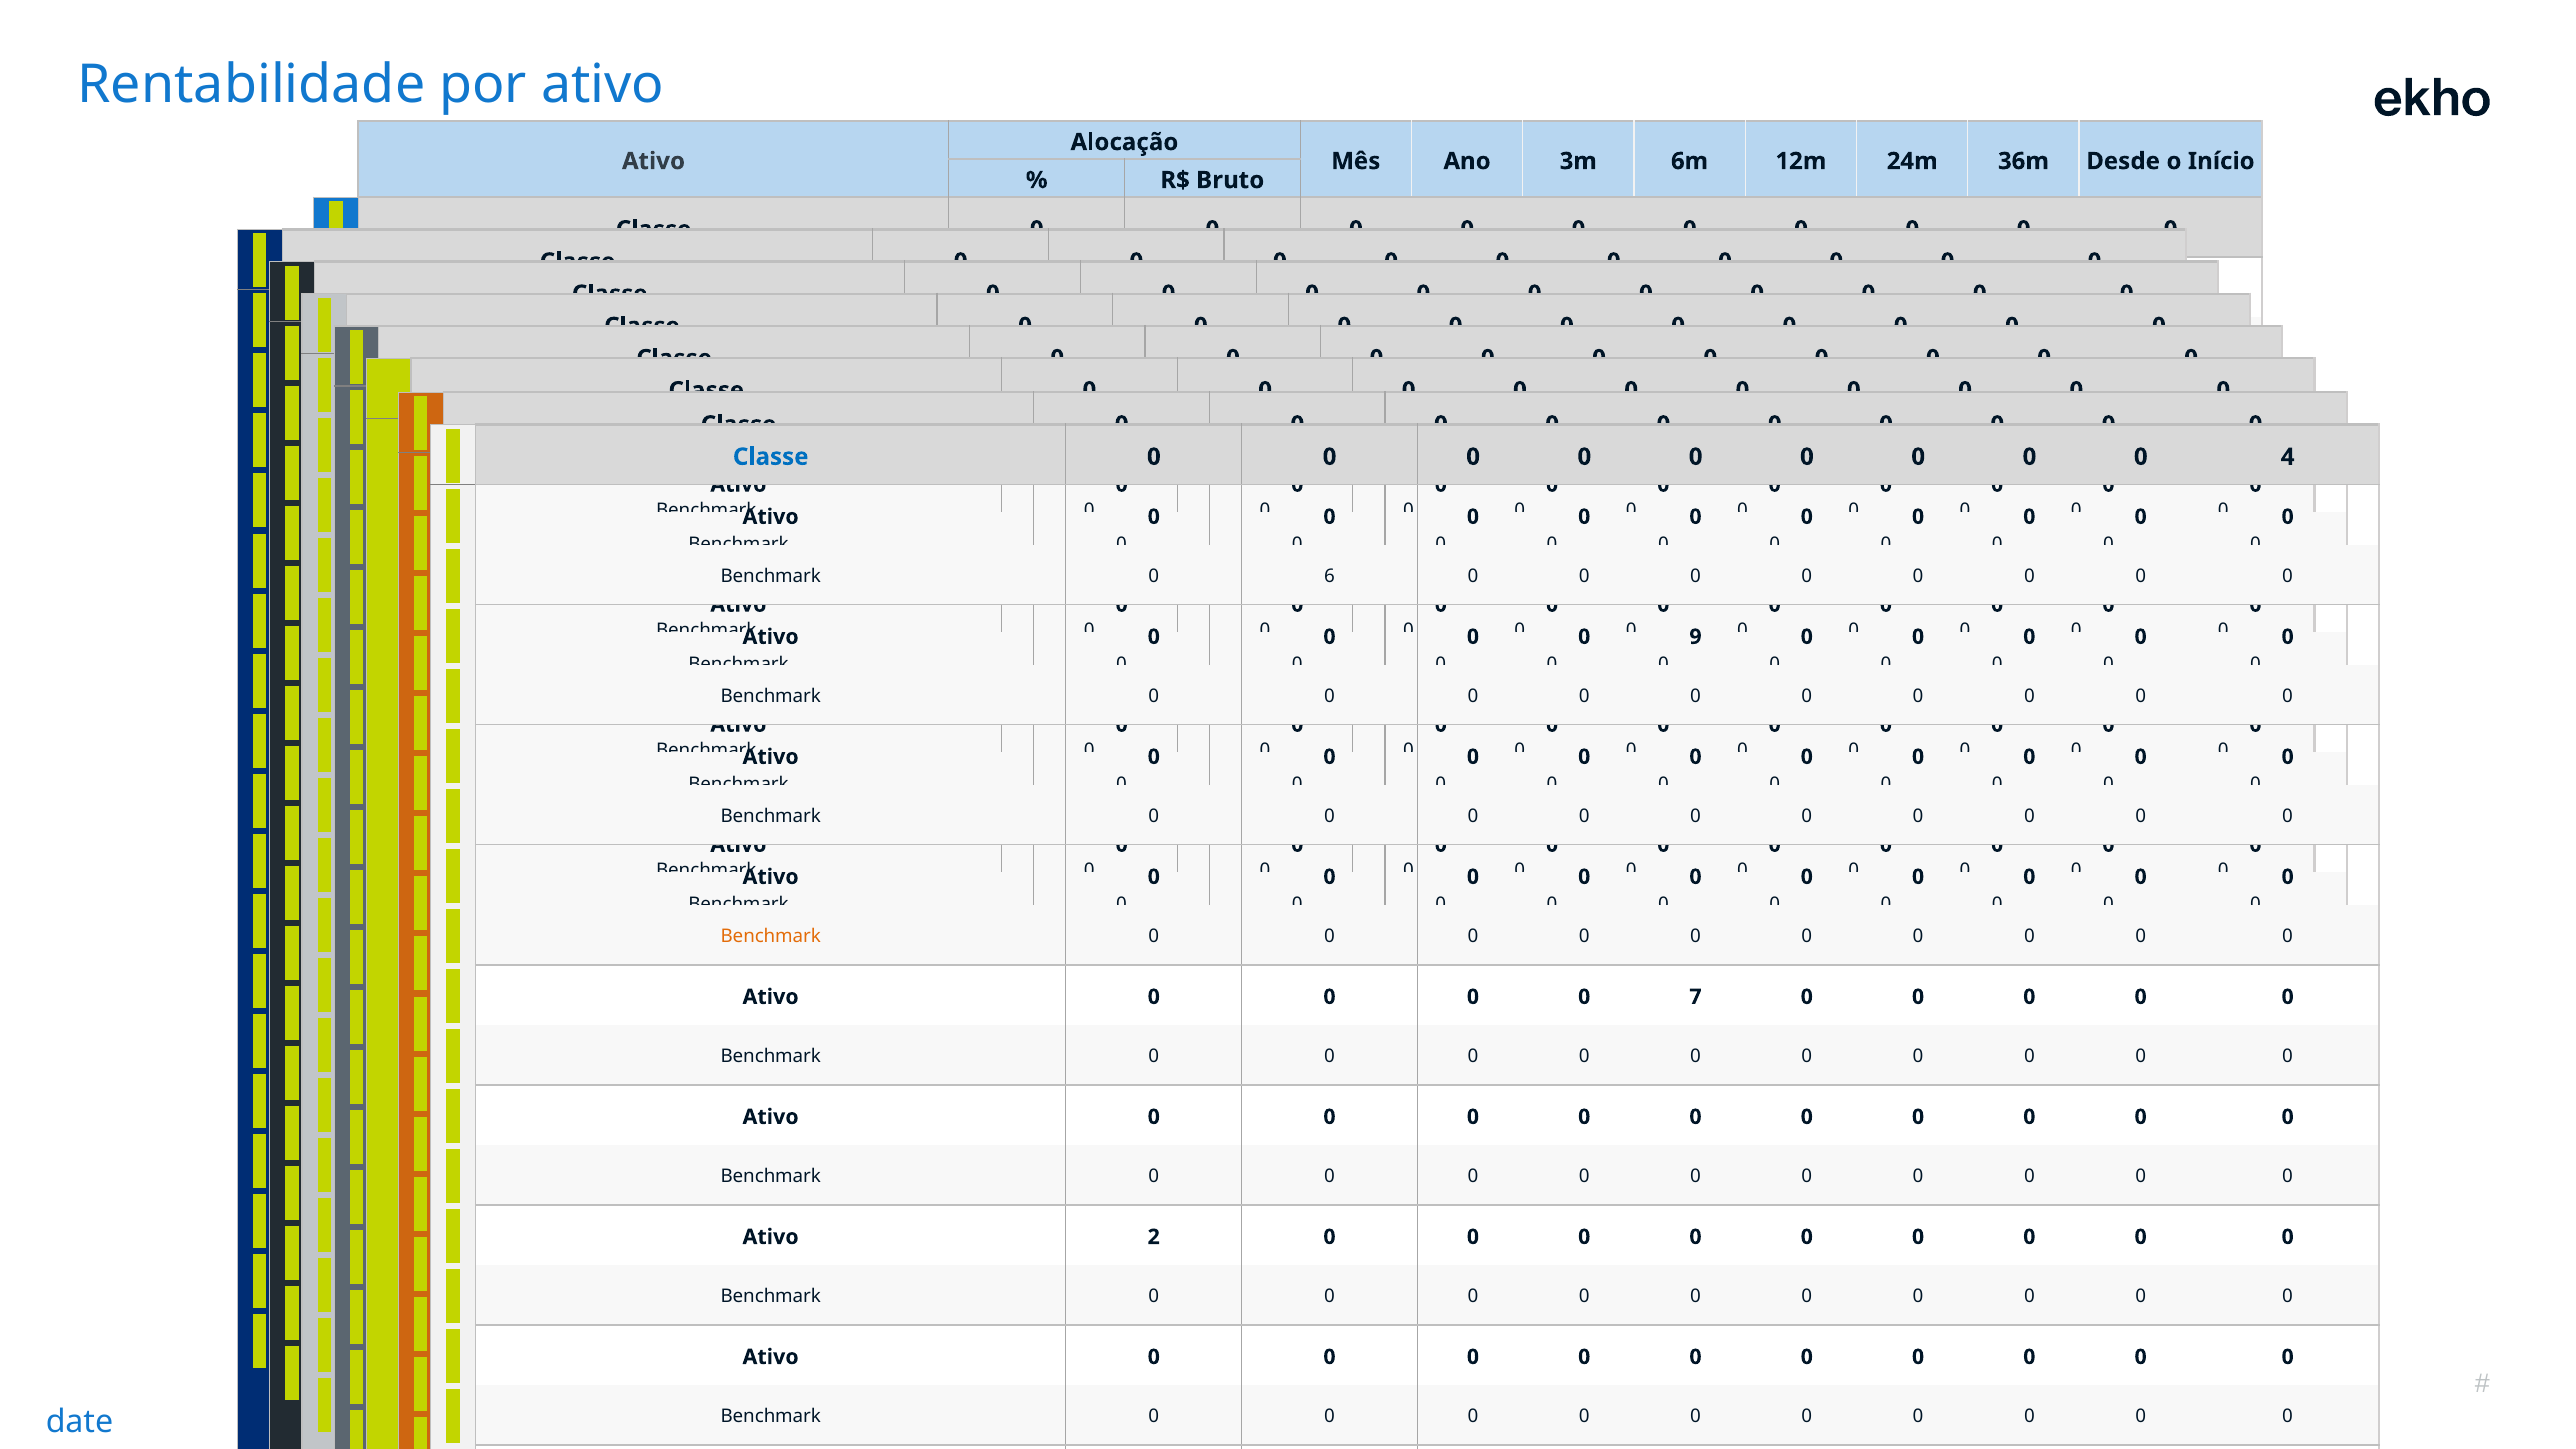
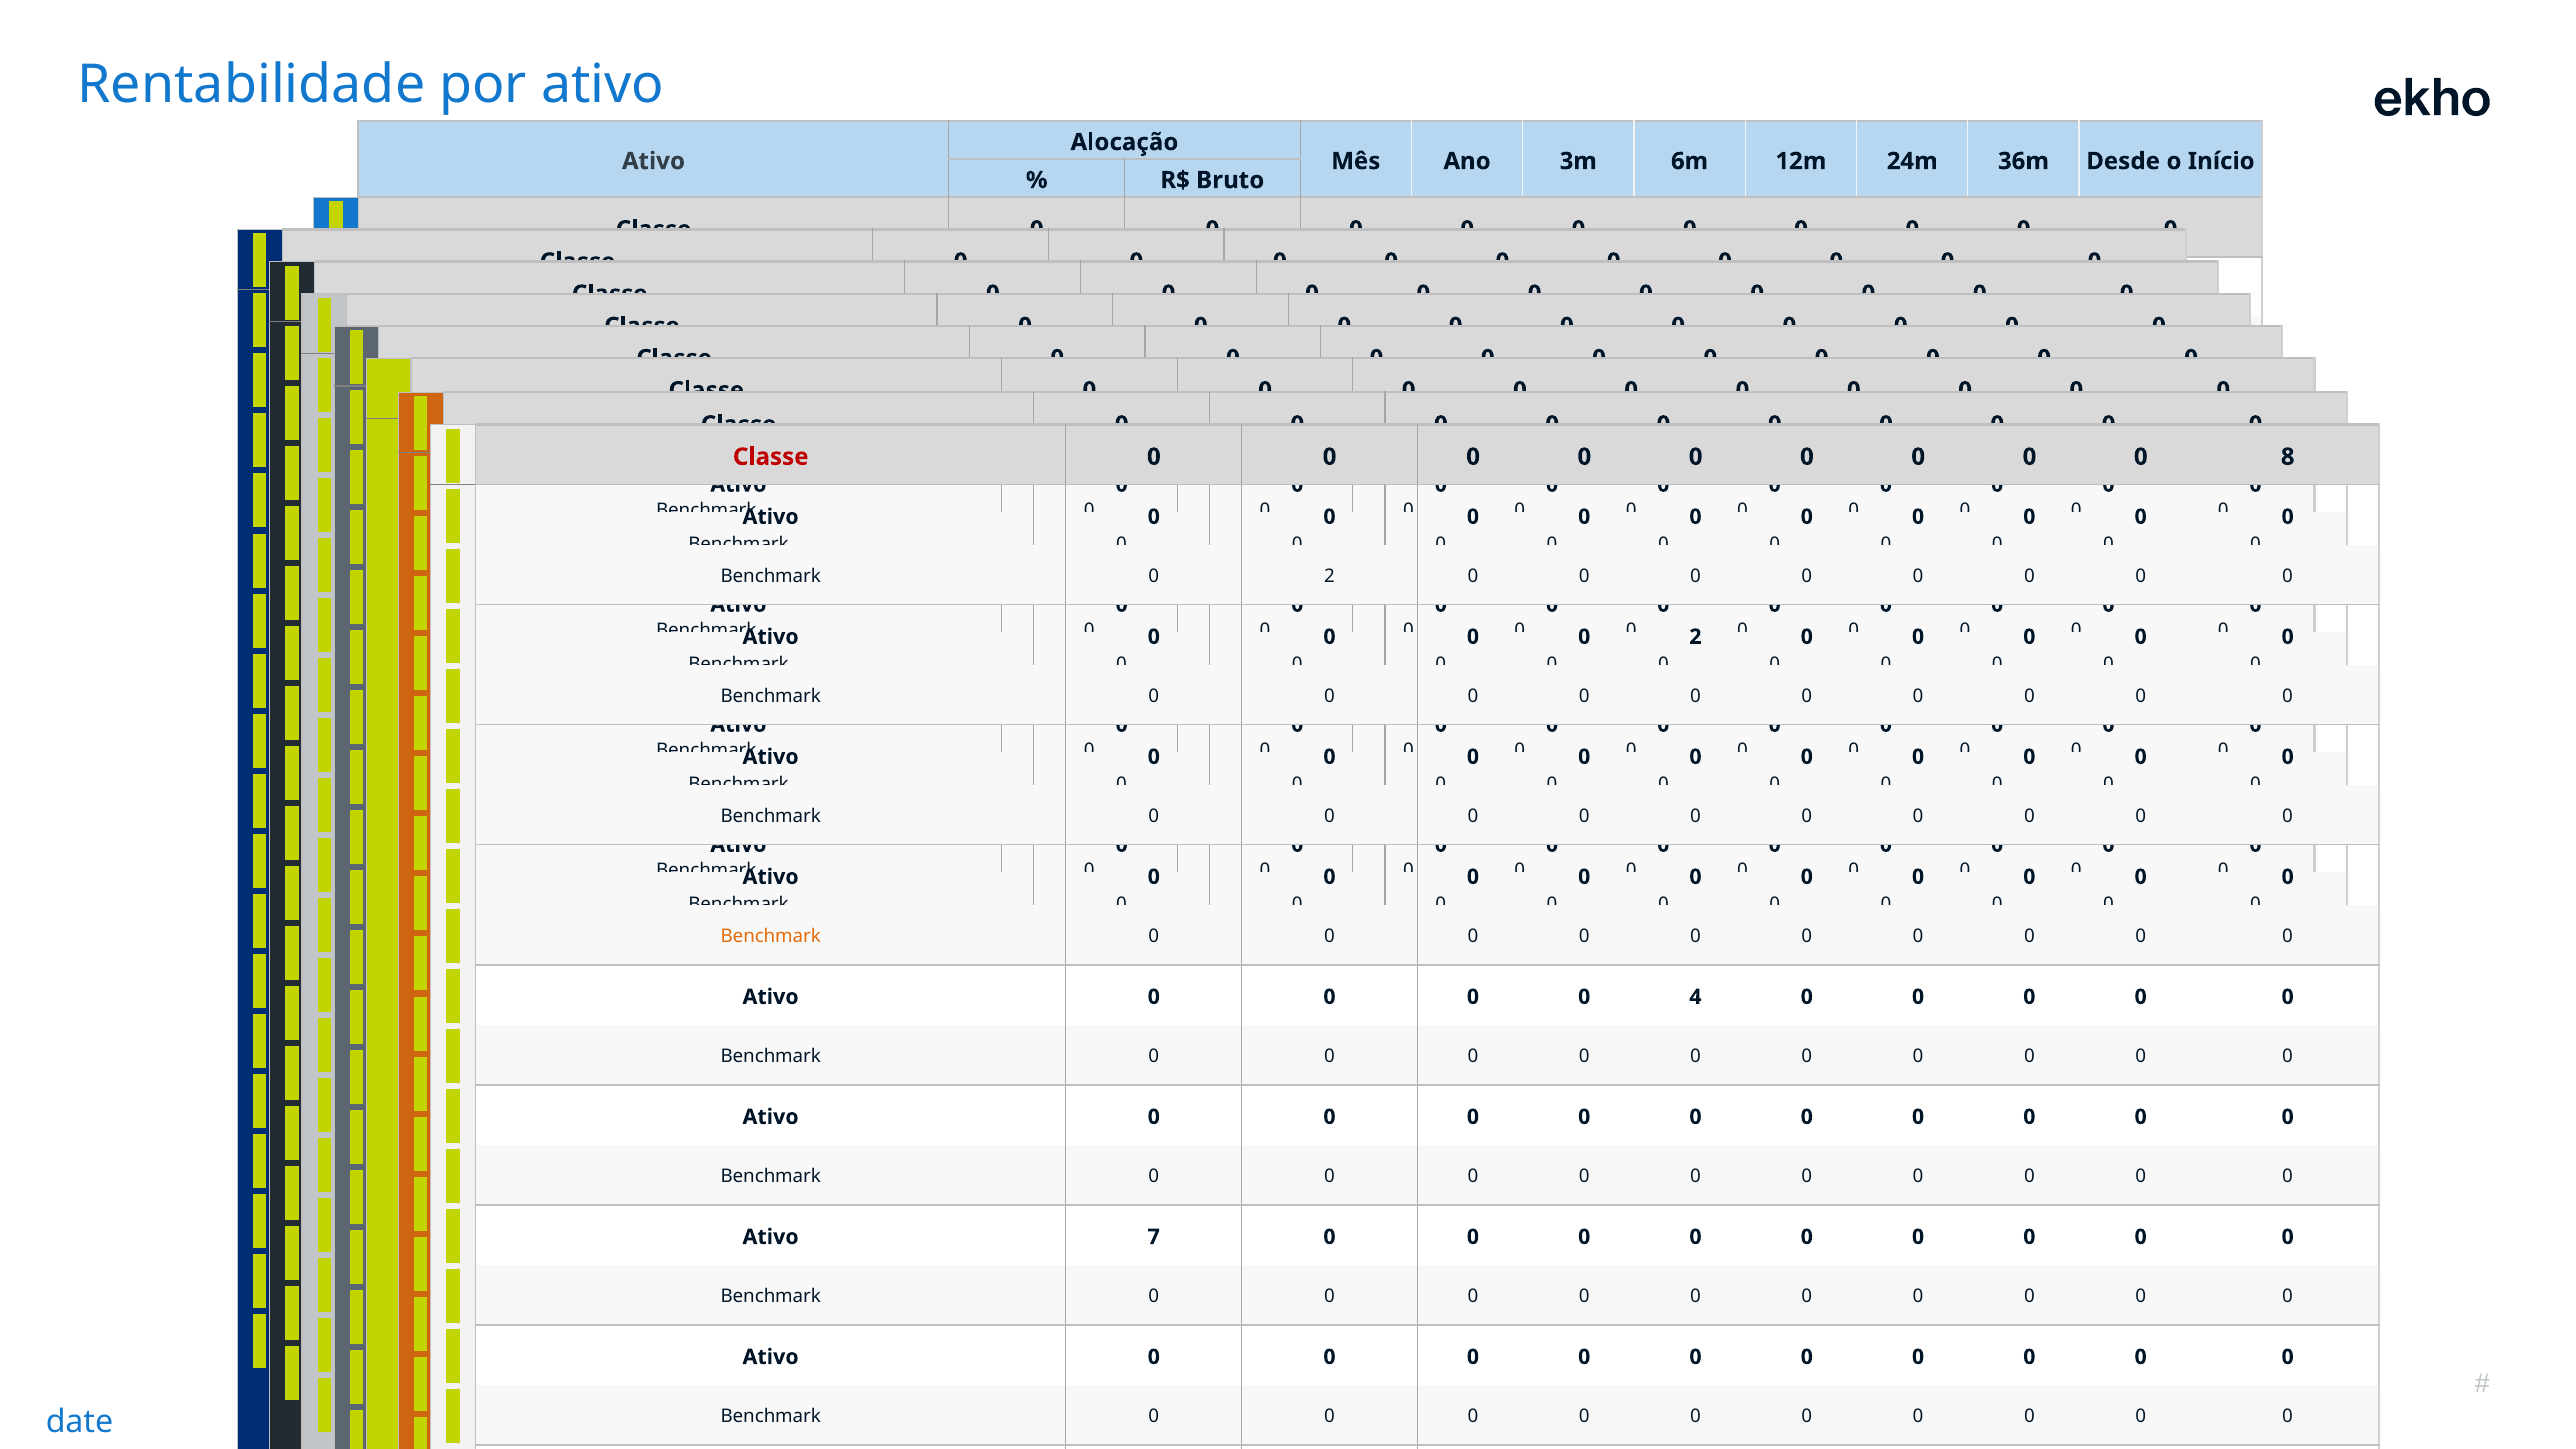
Classe colour: blue -> red (771, 457)
4: 4 -> 8 (2288, 457)
Benchmark 0 6: 6 -> 2 (1329, 577)
0 0 9: 9 -> 2 (1695, 637)
7: 7 -> 4 (1695, 997)
2: 2 -> 7 (1154, 1237)
